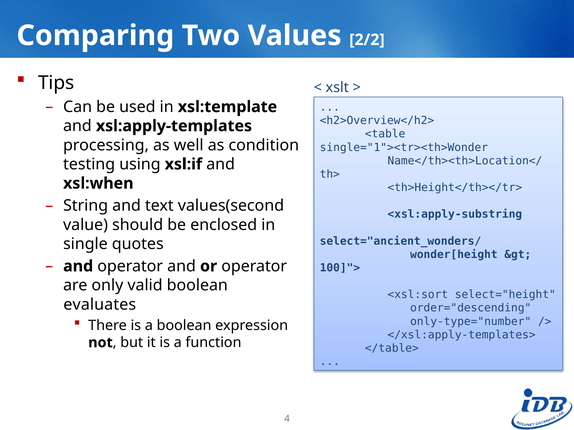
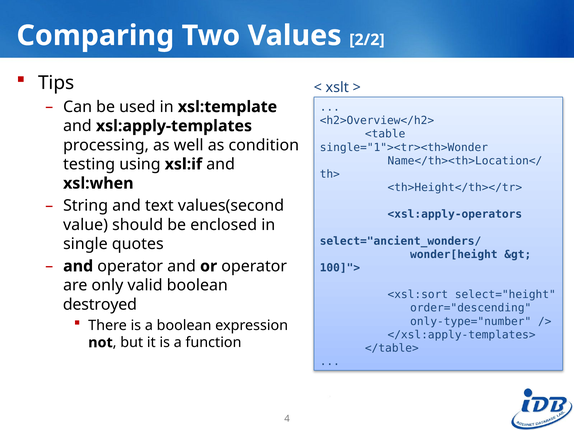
<xsl:apply-substring: <xsl:apply-substring -> <xsl:apply-operators (455, 215)
evaluates: evaluates -> destroyed (100, 305)
